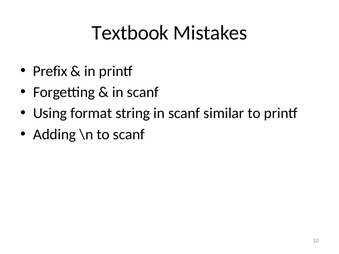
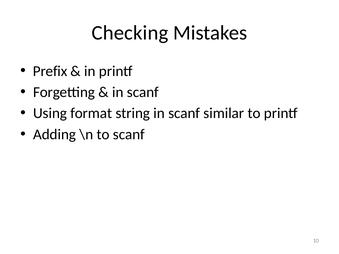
Textbook: Textbook -> Checking (130, 33)
